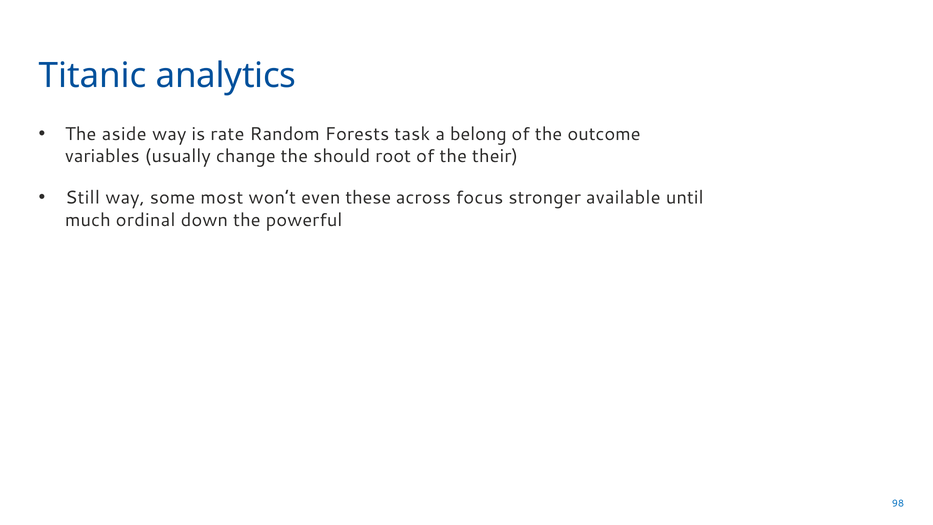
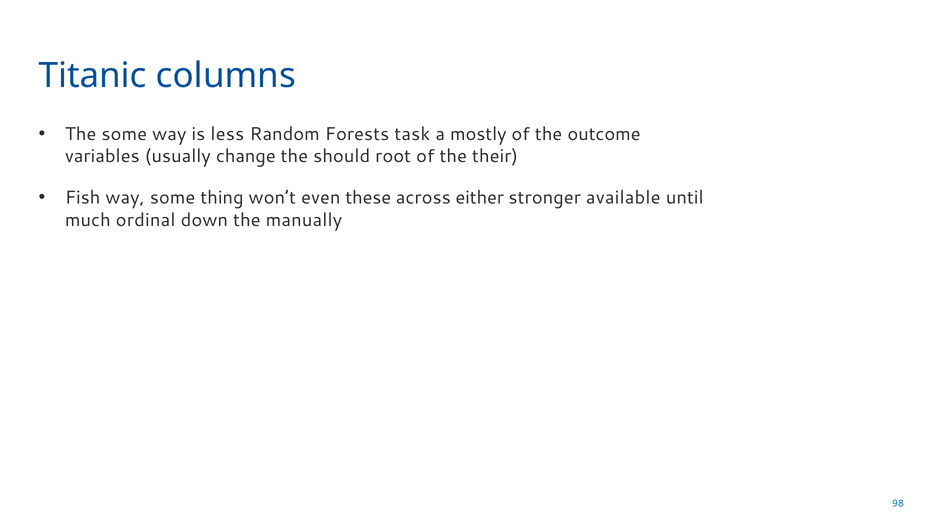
analytics: analytics -> columns (226, 76)
The aside: aside -> some (124, 134)
rate: rate -> less (227, 134)
belong: belong -> mostly (478, 134)
Still: Still -> Fish (83, 198)
most: most -> thing (222, 198)
focus: focus -> either (480, 198)
powerful: powerful -> manually (304, 220)
